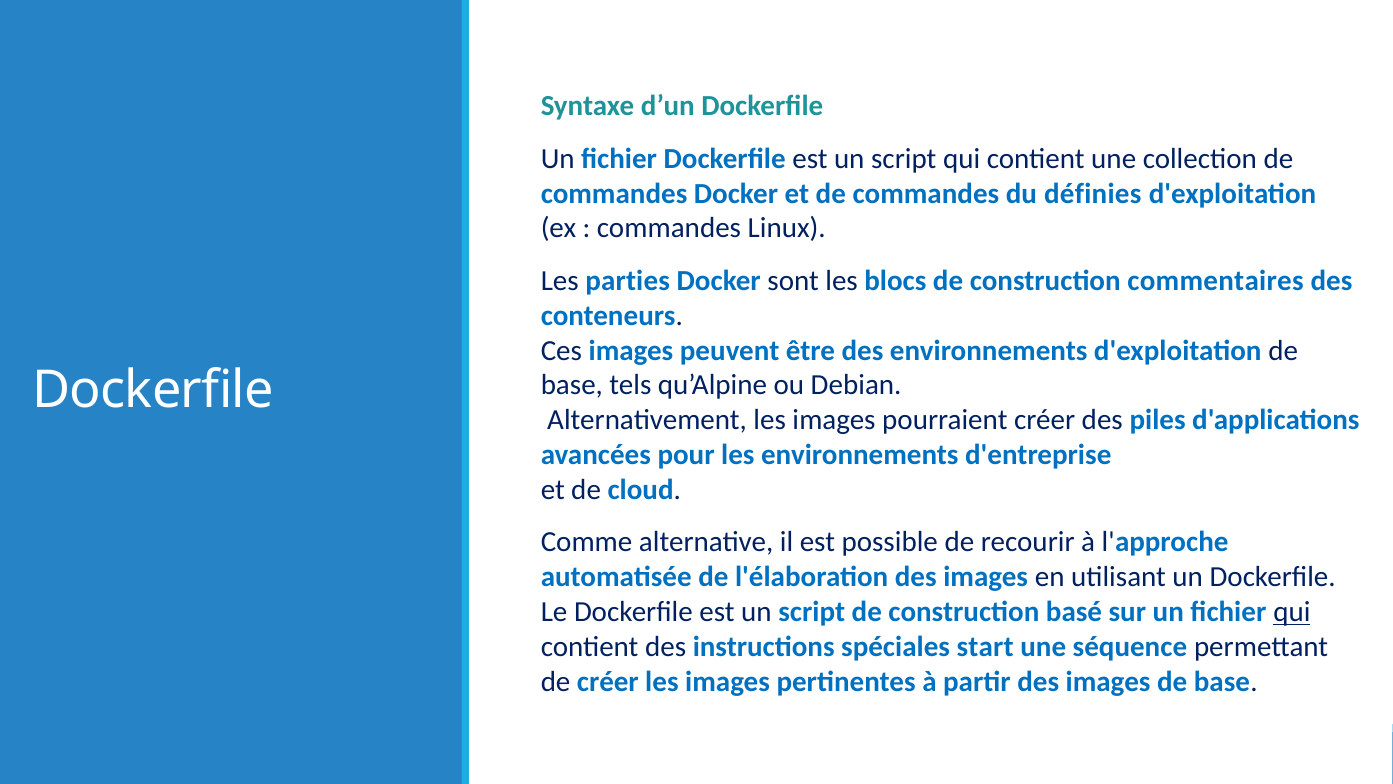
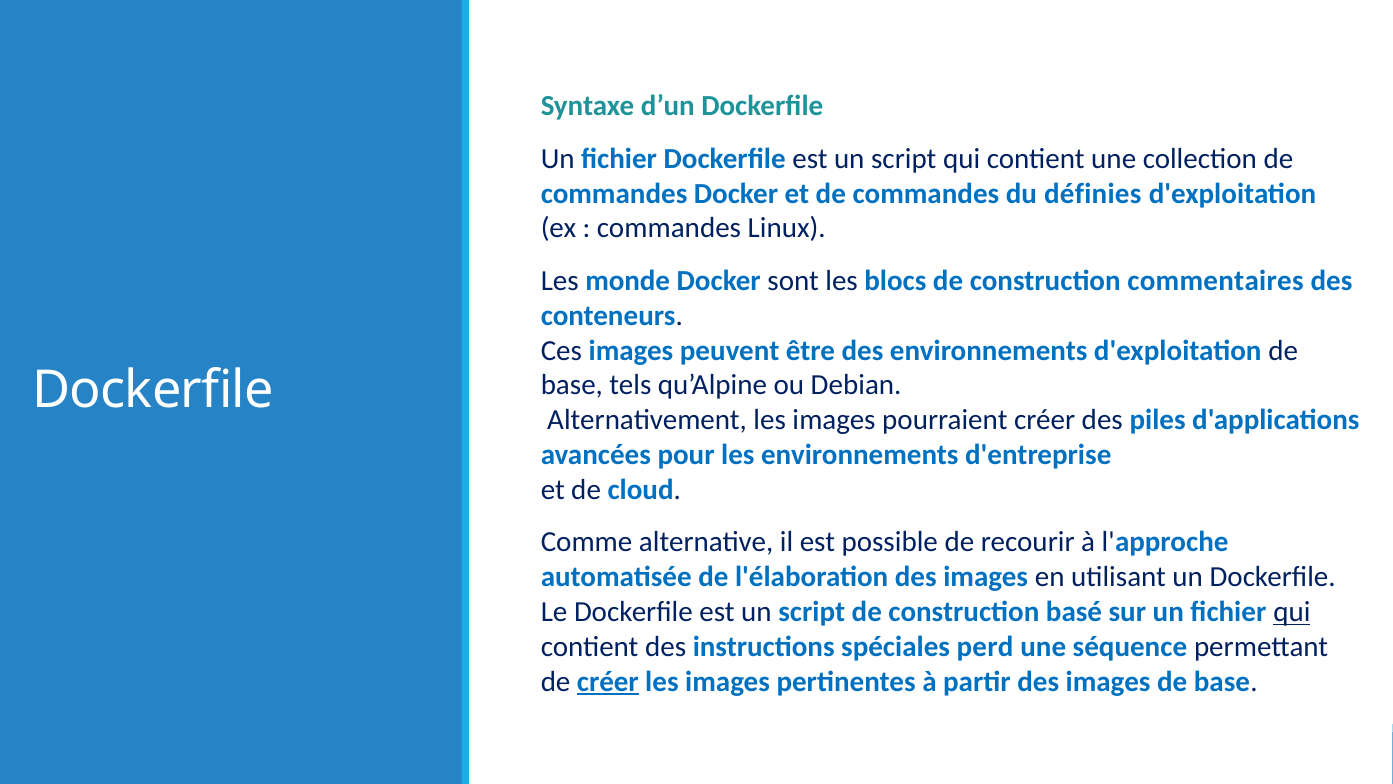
parties: parties -> monde (628, 281)
start: start -> perd (985, 646)
créer underline: none -> present (608, 681)
